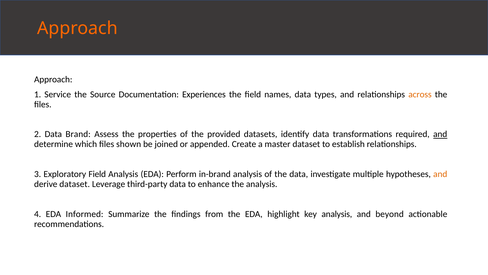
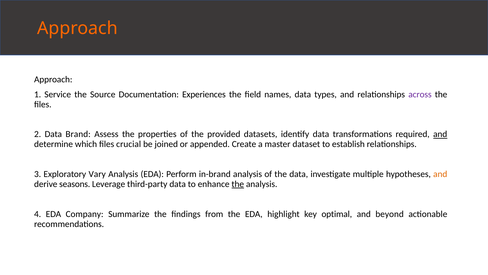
across colour: orange -> purple (420, 94)
shown: shown -> crucial (129, 144)
Exploratory Field: Field -> Vary (97, 174)
derive dataset: dataset -> seasons (75, 184)
the underline: none -> present (238, 184)
Informed: Informed -> Company (85, 214)
key analysis: analysis -> optimal (337, 214)
